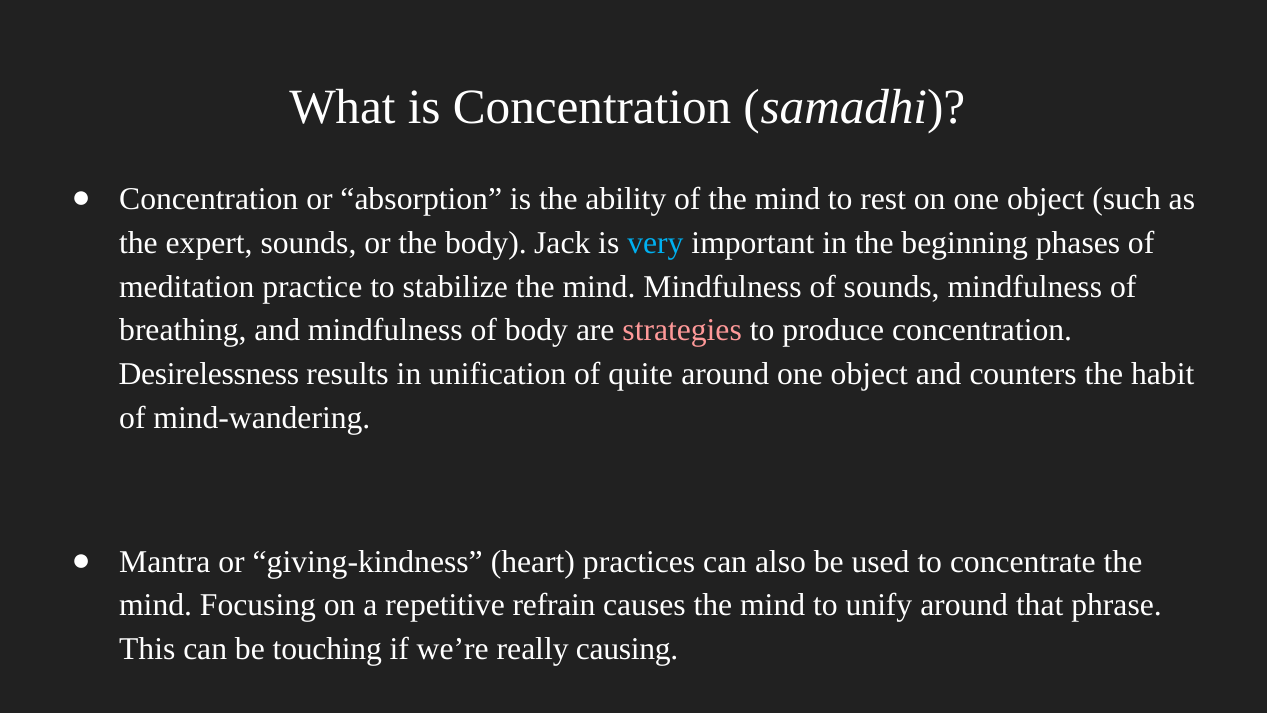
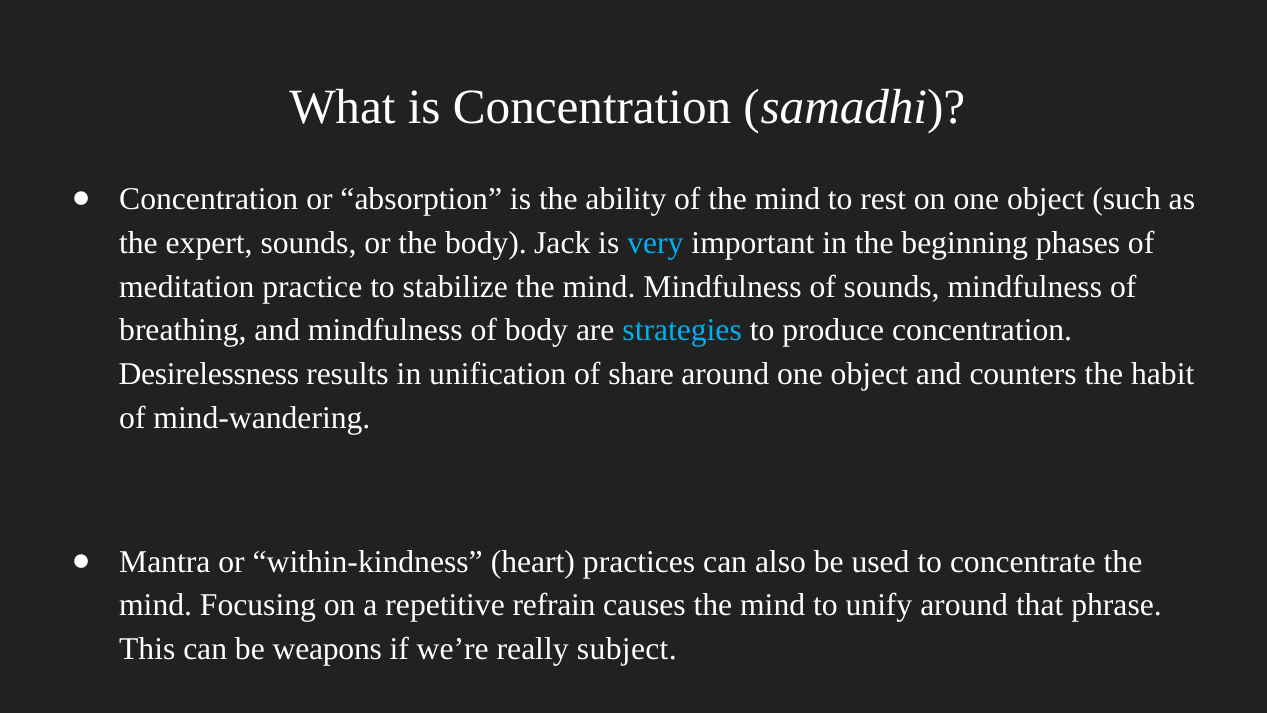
strategies colour: pink -> light blue (682, 330)
quite: quite -> share (641, 374)
giving-kindness: giving-kindness -> within-kindness (368, 561)
touching: touching -> weapons (327, 649)
causing: causing -> subject (627, 649)
